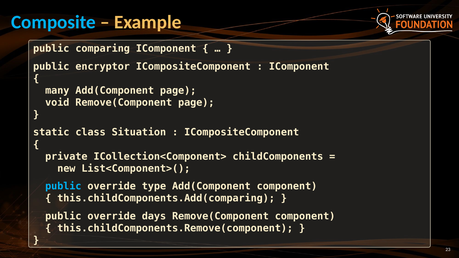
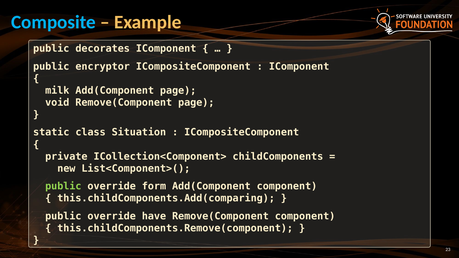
comparing: comparing -> decorates (103, 49)
many: many -> milk (57, 91)
public colour: light blue -> light green (63, 186)
type: type -> form (154, 186)
days: days -> have (154, 216)
